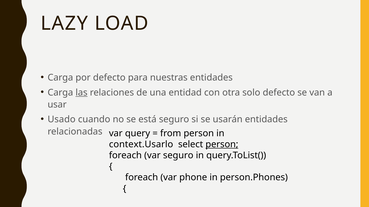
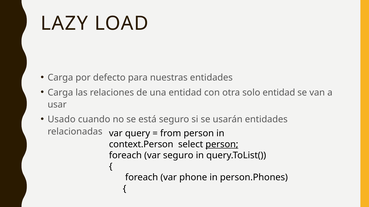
las underline: present -> none (82, 93)
solo defecto: defecto -> entidad (279, 93)
context.Usarlo: context.Usarlo -> context.Person (141, 145)
